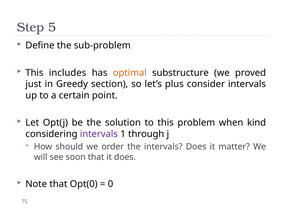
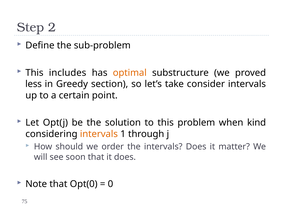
5: 5 -> 2 (52, 27)
just: just -> less (34, 84)
plus: plus -> take (174, 84)
intervals colour: purple -> orange (99, 134)
